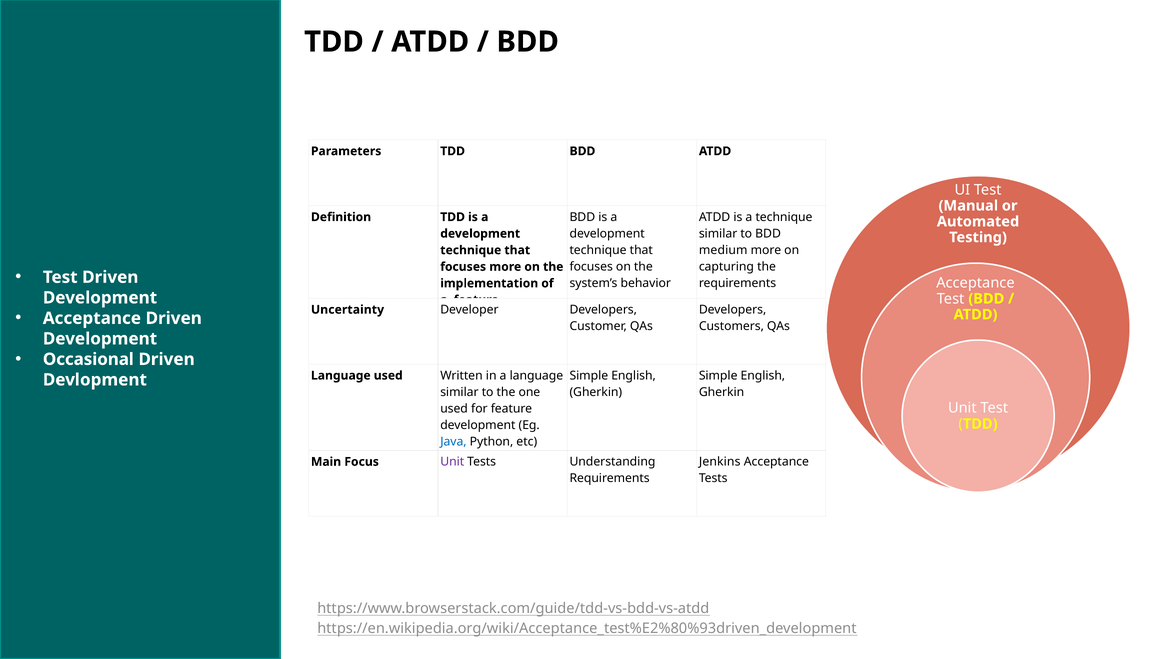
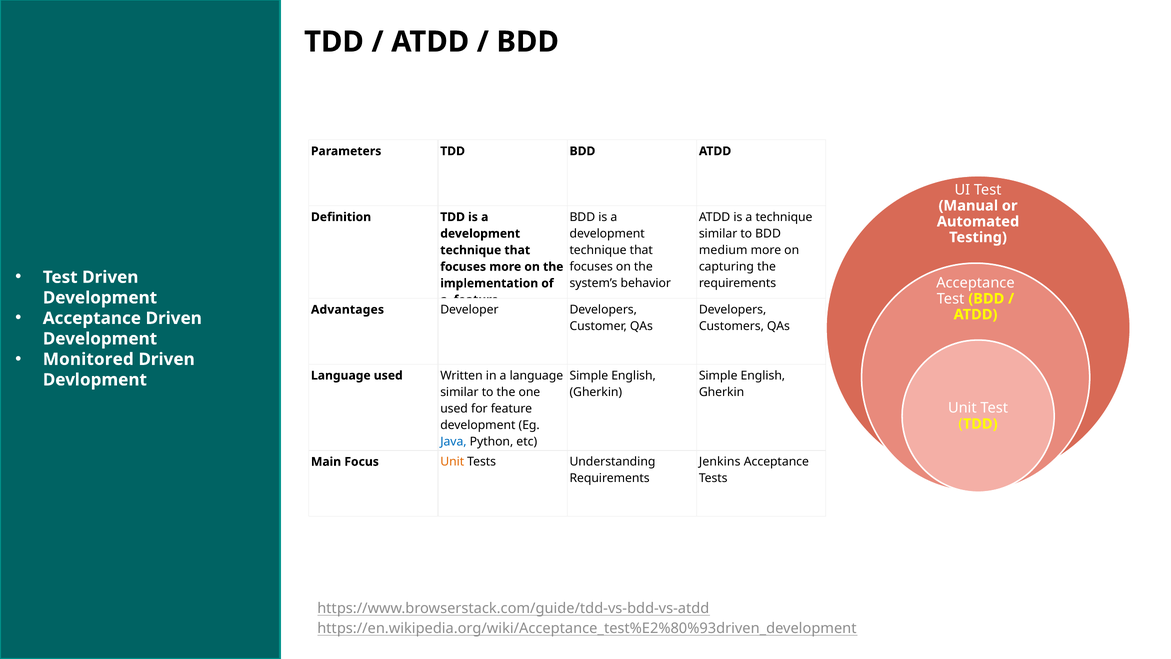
Uncertainty: Uncertainty -> Advantages (347, 310)
Occasional: Occasional -> Monitored (88, 359)
Unit colour: purple -> orange (452, 462)
